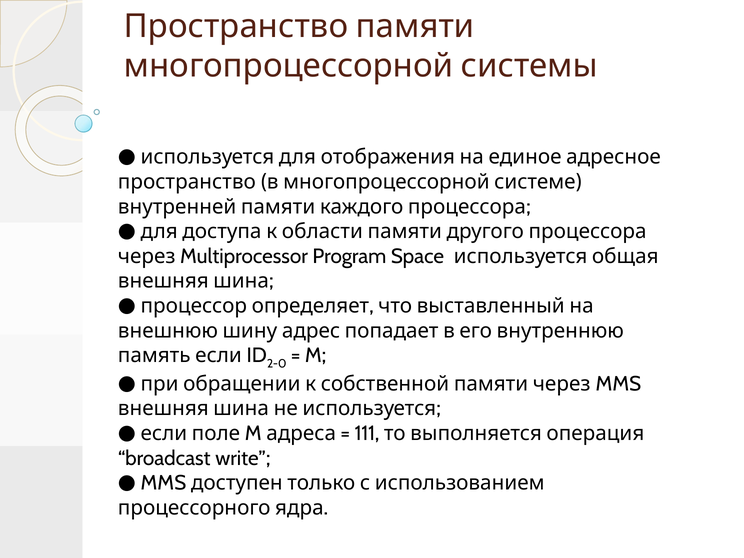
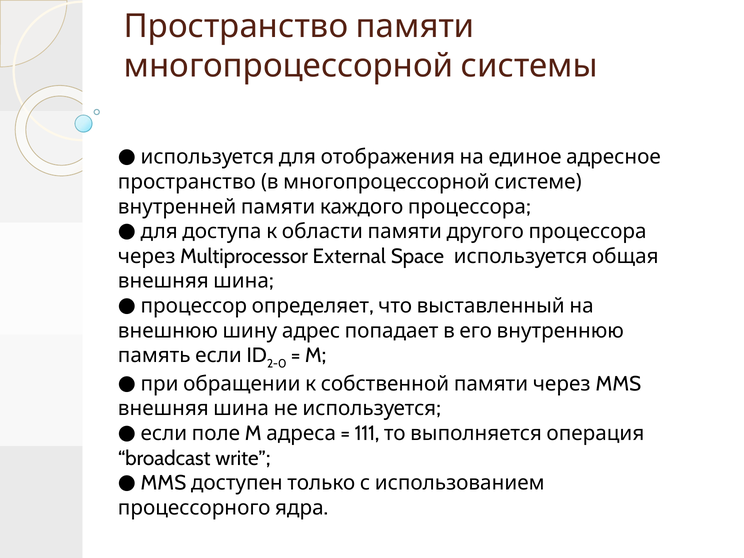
Program: Program -> External (349, 256)
